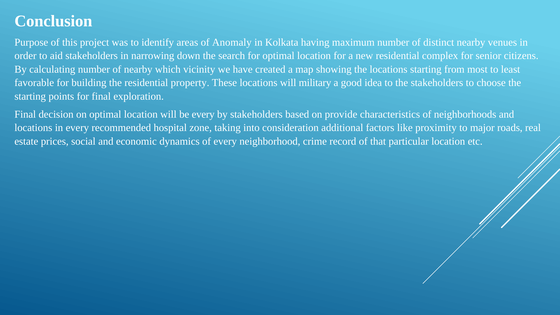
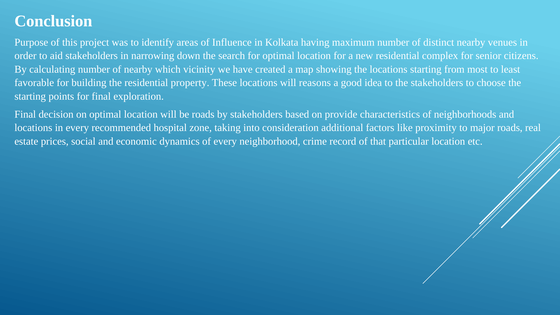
Anomaly: Anomaly -> Influence (232, 42)
military: military -> reasons (315, 83)
be every: every -> roads (203, 114)
